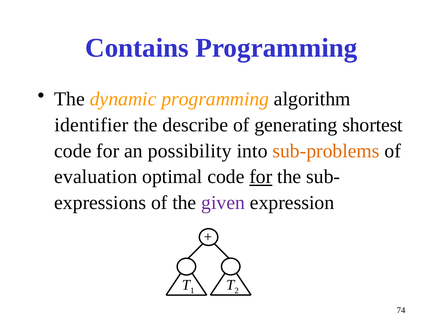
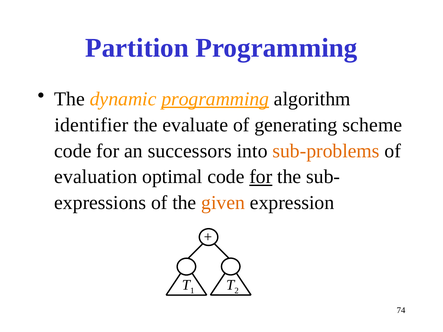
Contains: Contains -> Partition (137, 48)
programming underline: none -> present (215, 99)
describe: describe -> evaluate (195, 125)
shortest: shortest -> scheme (372, 125)
possibility: possibility -> successors (190, 151)
given colour: purple -> orange (223, 203)
